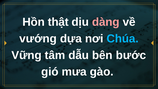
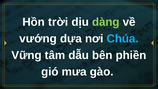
thật: thật -> trời (58, 22)
dàng colour: pink -> light green (106, 22)
bước: bước -> phiền (131, 55)
